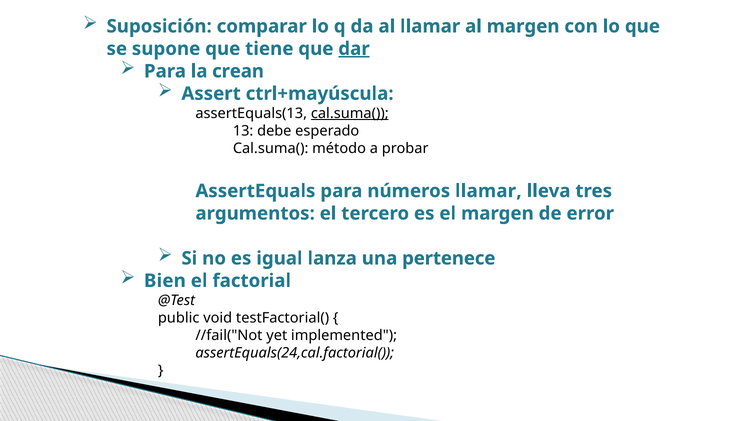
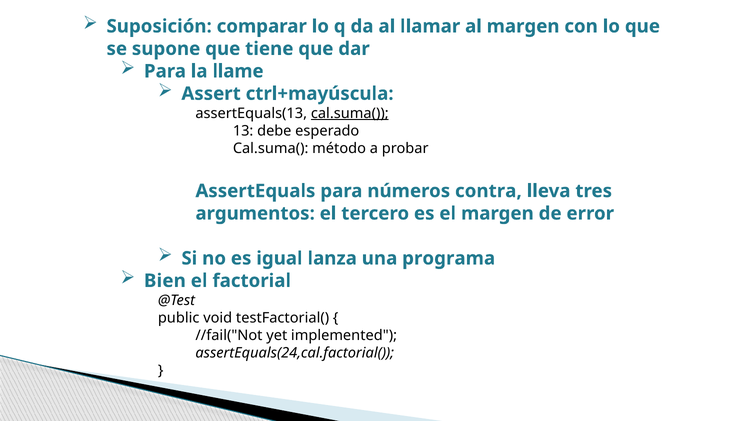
dar underline: present -> none (354, 49)
crean: crean -> llame (238, 71)
números llamar: llamar -> contra (488, 191)
pertenece: pertenece -> programa (449, 259)
